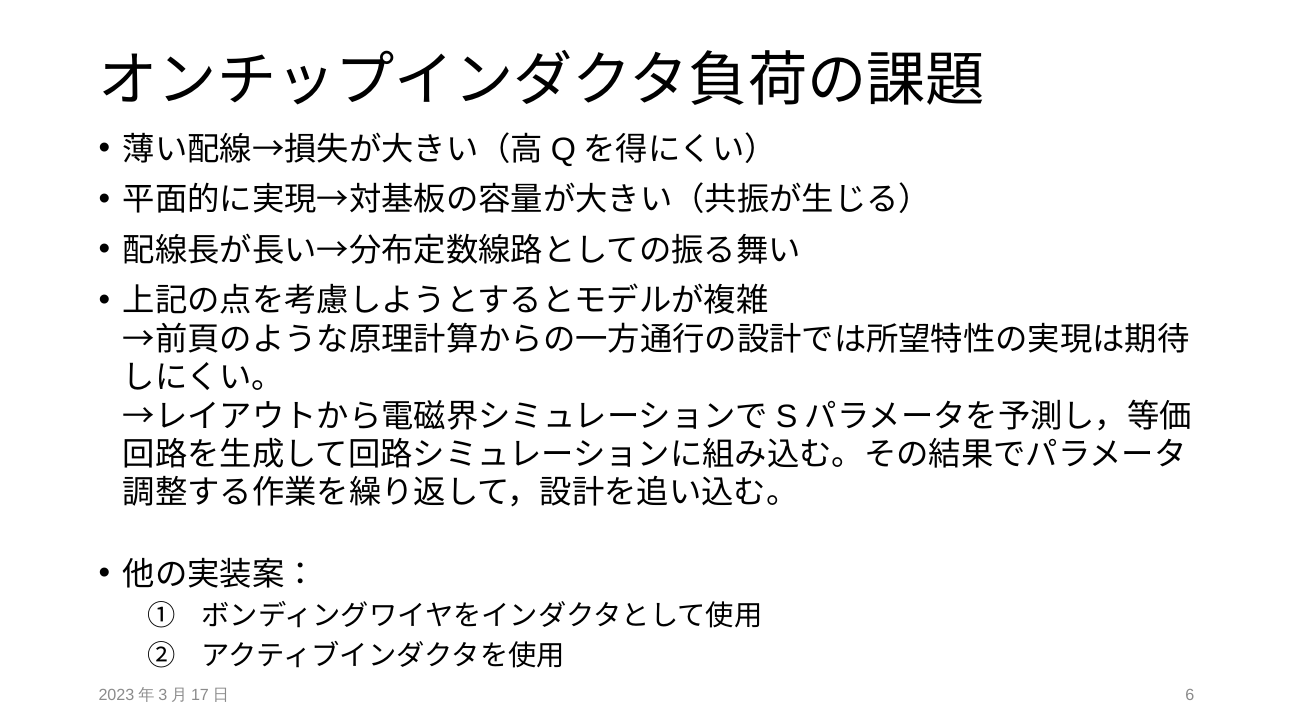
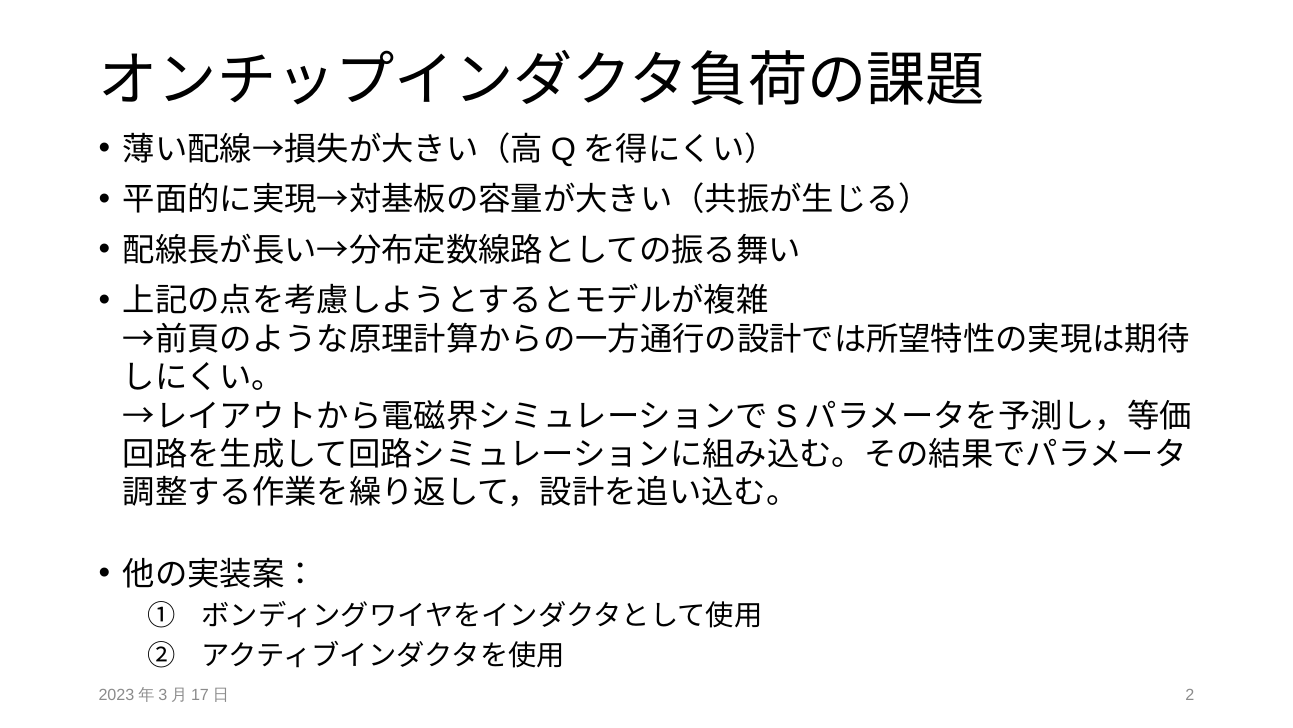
6: 6 -> 2 (1190, 695)
